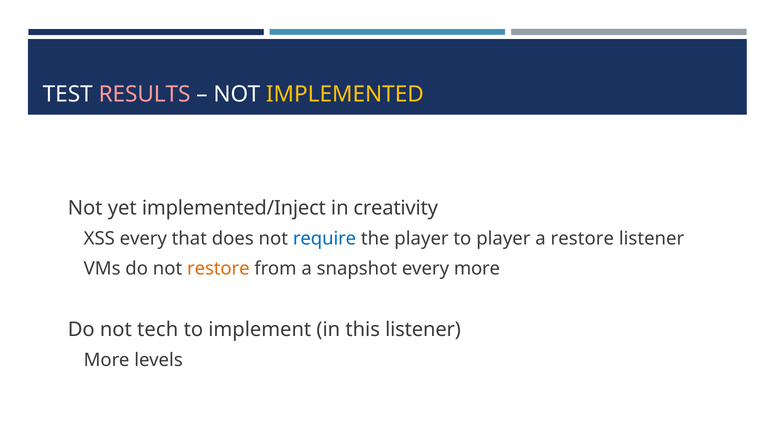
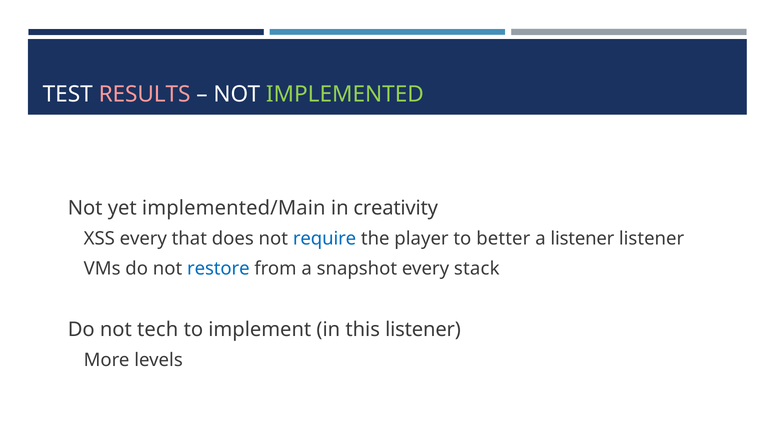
IMPLEMENTED colour: yellow -> light green (345, 94)
implemented/Inject: implemented/Inject -> implemented/Main (234, 208)
to player: player -> better (503, 239)
a restore: restore -> listener (582, 239)
restore colour: orange -> blue (218, 268)
every more: more -> stack (477, 268)
